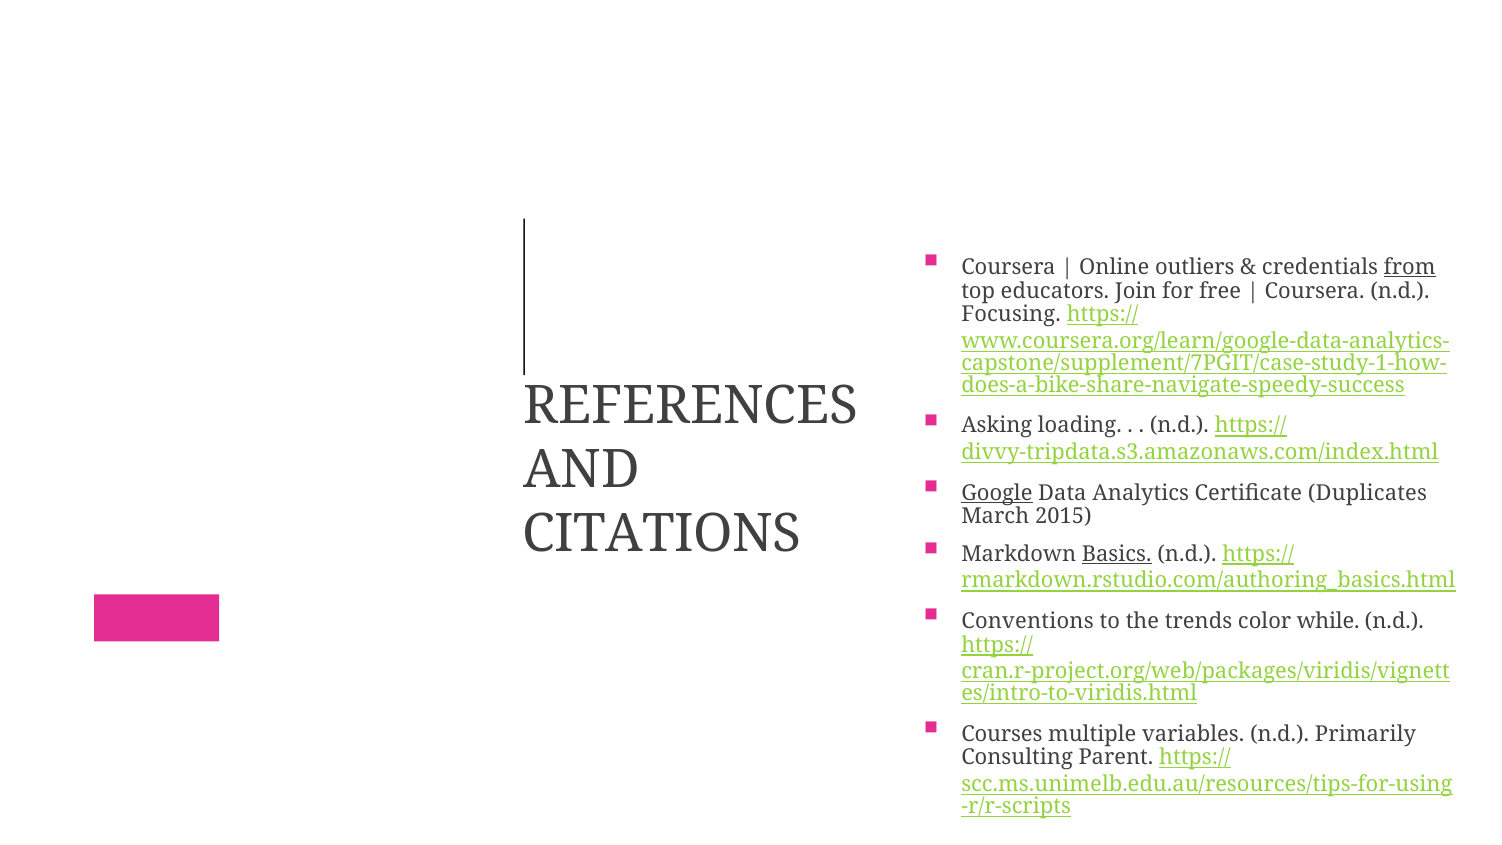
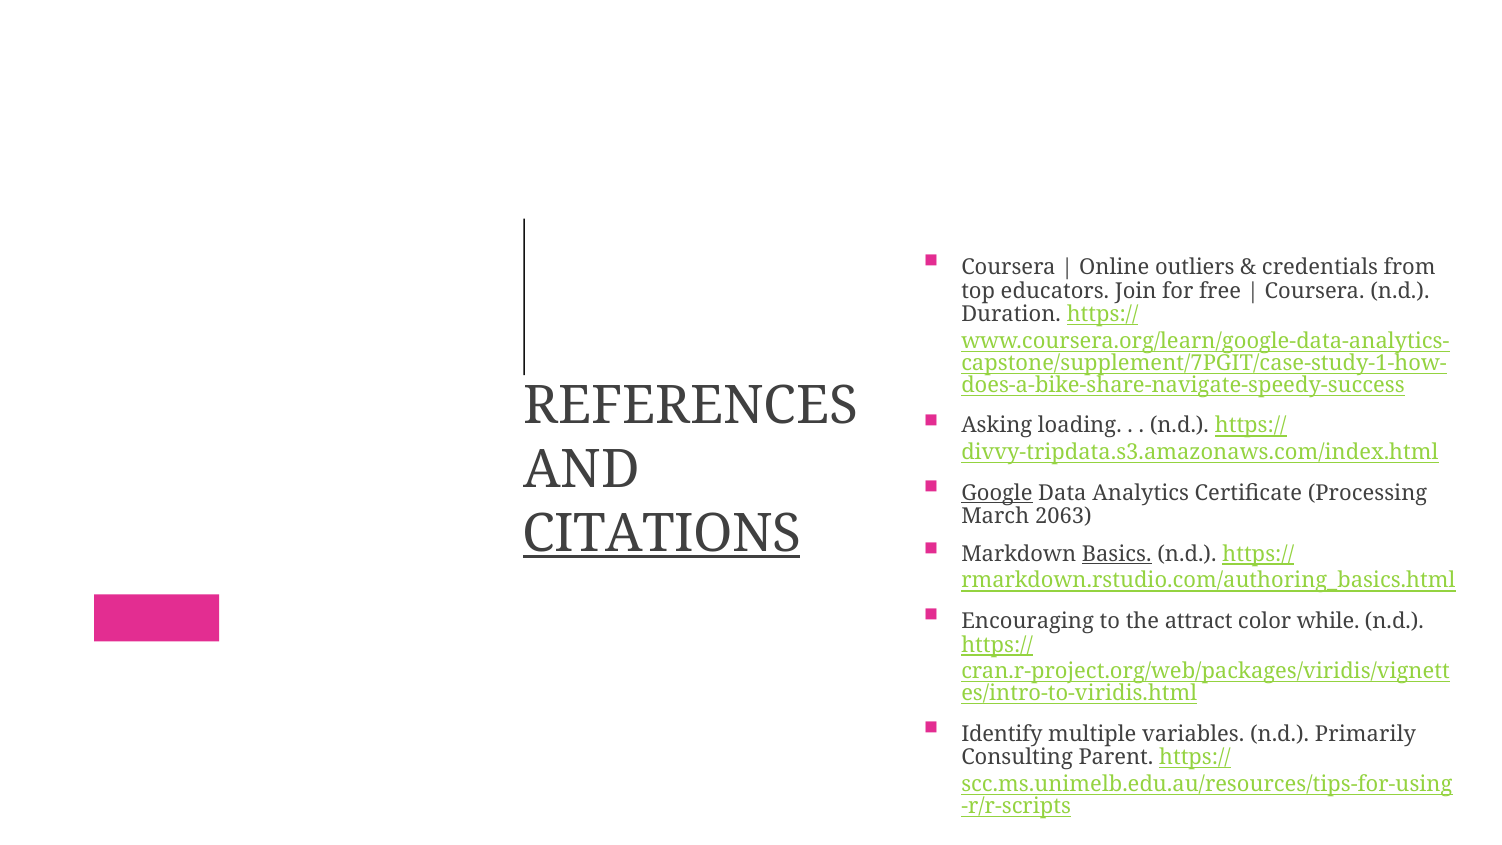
from underline: present -> none (1410, 267)
Focusing: Focusing -> Duration (1011, 315)
Duplicates: Duplicates -> Processing (1368, 493)
2015: 2015 -> 2063 (1063, 517)
CITATIONS underline: none -> present (662, 533)
Conventions: Conventions -> Encouraging (1028, 621)
trends: trends -> attract (1199, 621)
Courses: Courses -> Identify (1002, 734)
